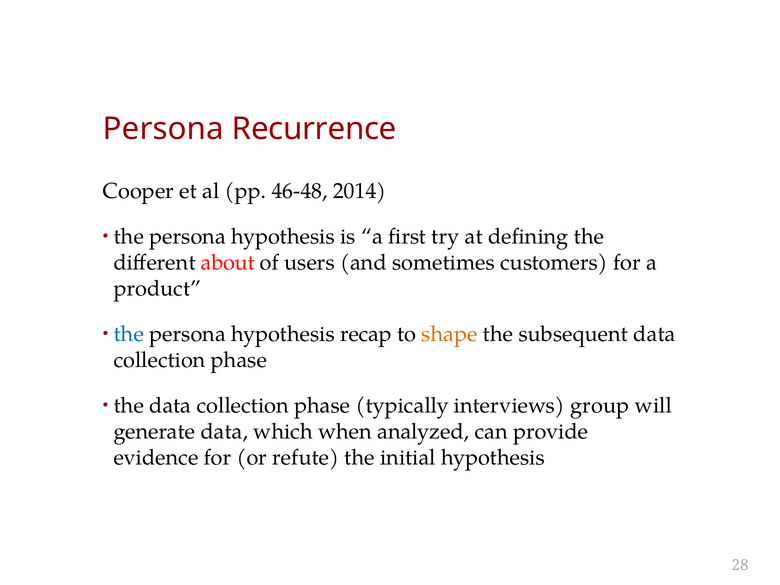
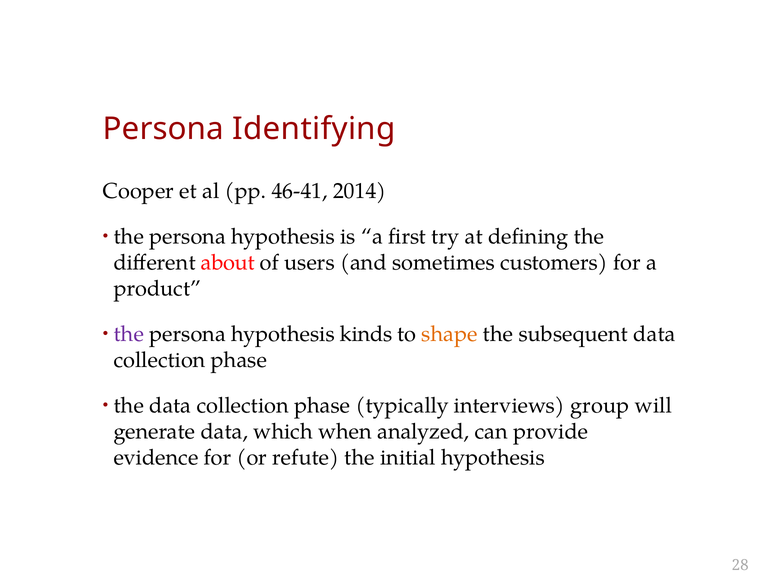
Recurrence: Recurrence -> Identifying (314, 129)
46-48: 46-48 -> 46-41 (300, 191)
the colour: blue -> purple (129, 334)
recap: recap -> kinds (366, 334)
